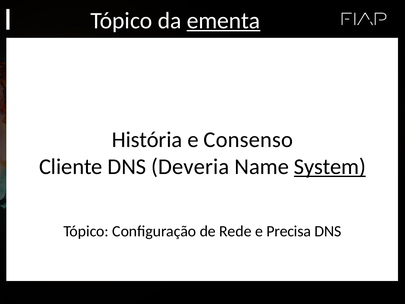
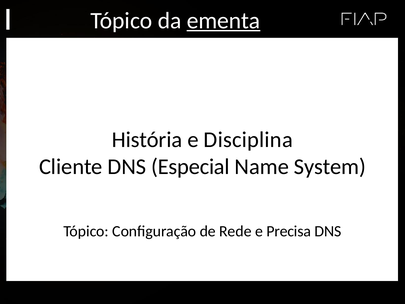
Consenso: Consenso -> Disciplina (248, 140)
Deveria: Deveria -> Especial (190, 167)
System underline: present -> none (330, 167)
